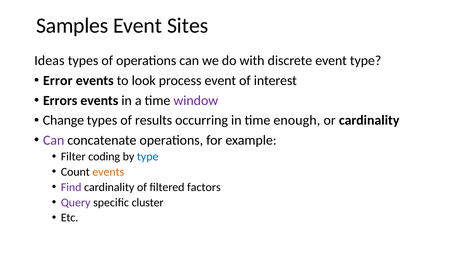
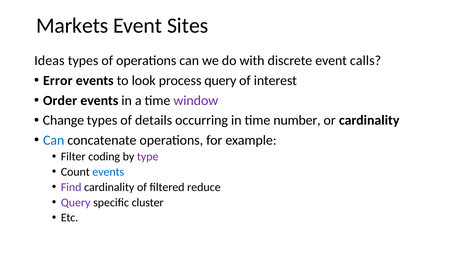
Samples: Samples -> Markets (72, 26)
event type: type -> calls (366, 61)
process event: event -> query (220, 81)
Errors: Errors -> Order (60, 101)
results: results -> details (154, 120)
enough: enough -> number (297, 120)
Can colour: purple -> blue (54, 140)
type colour: blue -> purple (148, 157)
events colour: orange -> blue (108, 172)
factors: factors -> reduce (204, 187)
